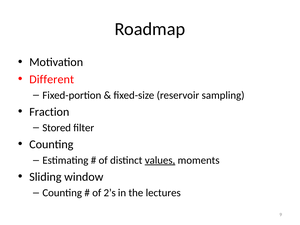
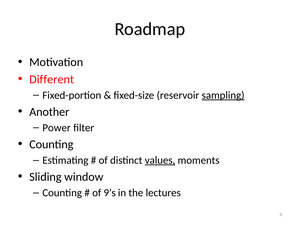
sampling underline: none -> present (223, 95)
Fraction: Fraction -> Another (49, 112)
Stored: Stored -> Power (57, 128)
2’s: 2’s -> 9’s (110, 193)
